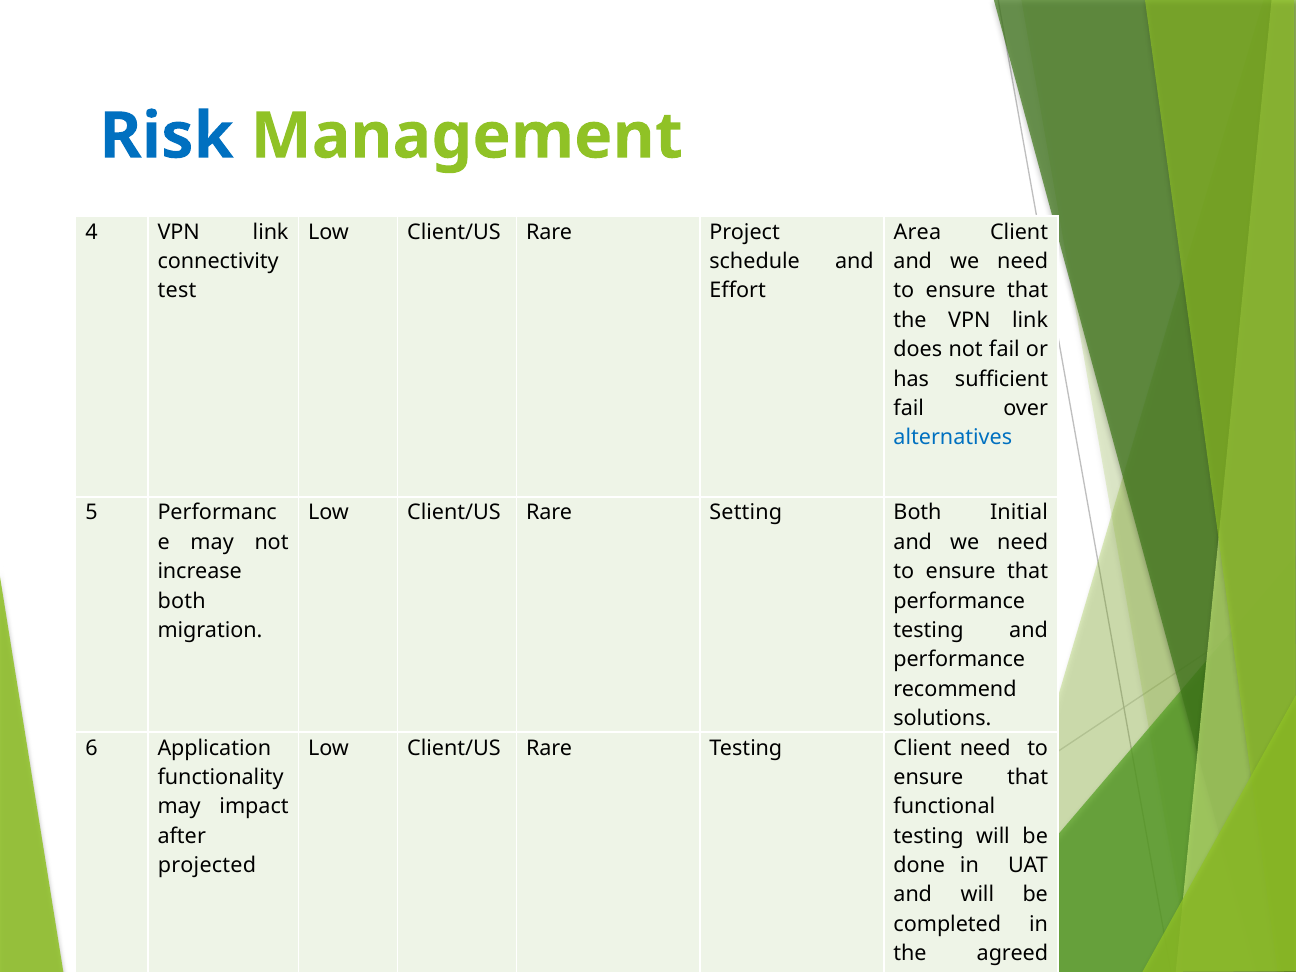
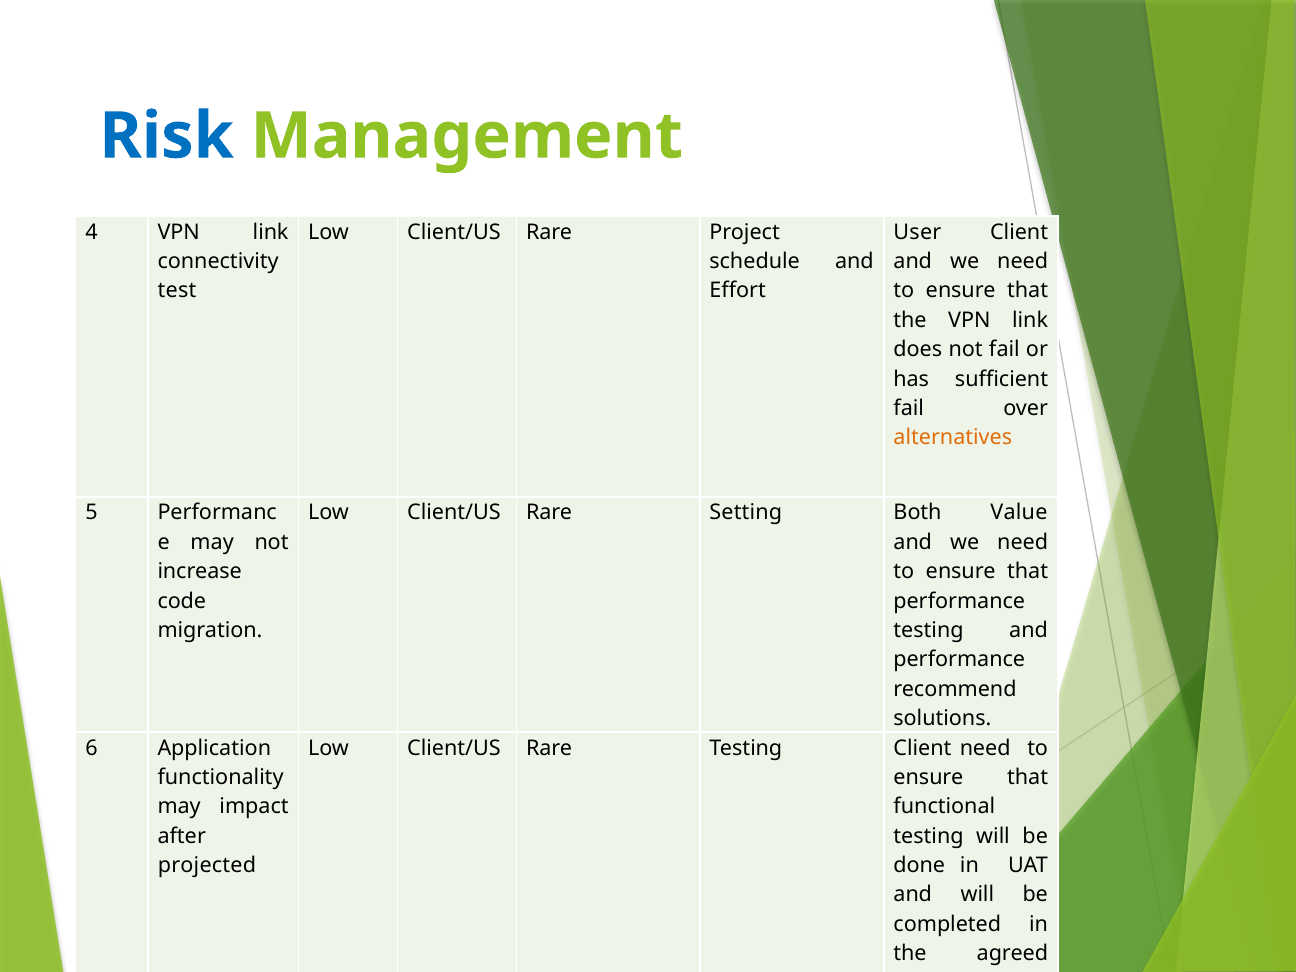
Area: Area -> User (917, 232)
alternatives colour: blue -> orange (953, 438)
Initial: Initial -> Value (1019, 513)
both: both -> code (182, 601)
